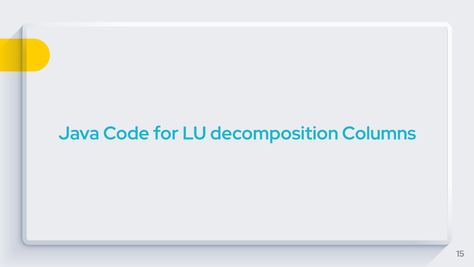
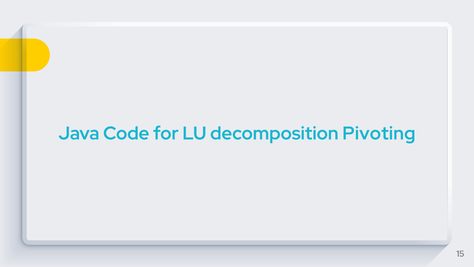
Columns: Columns -> Pivoting (379, 133)
